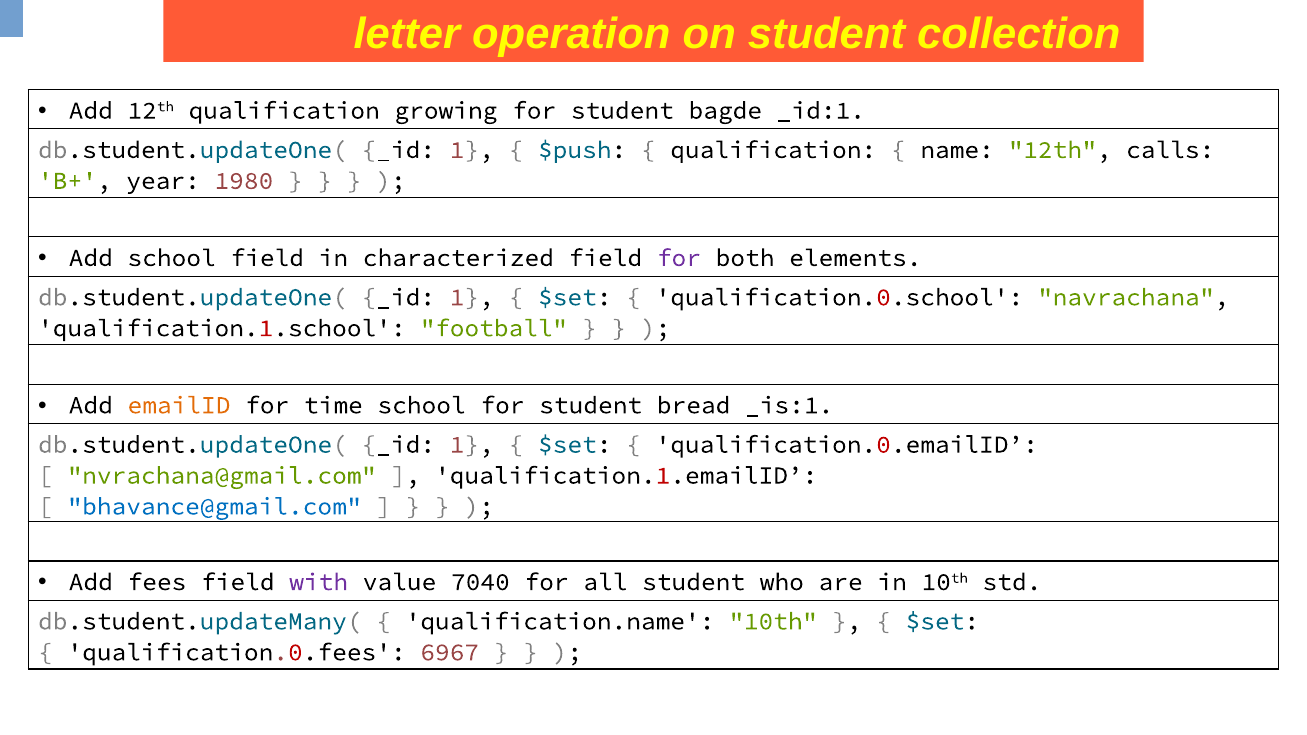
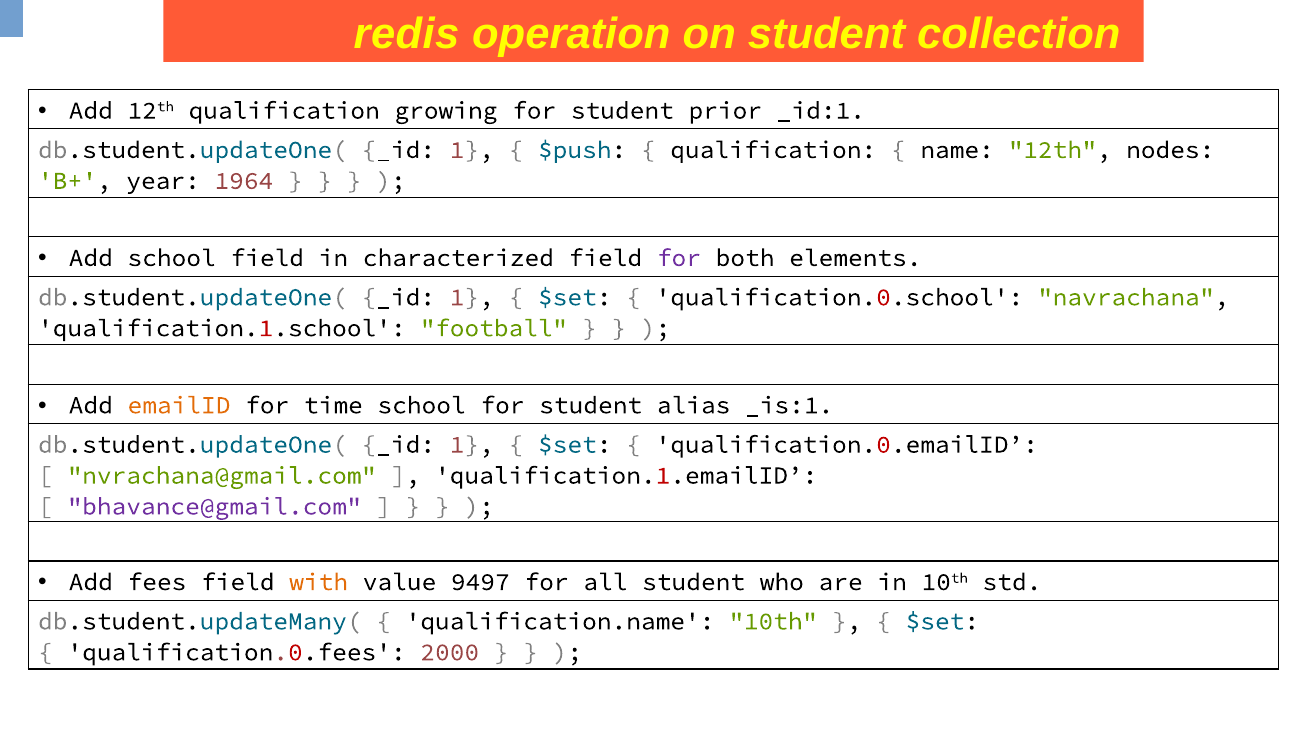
letter: letter -> redis (407, 34)
bagde: bagde -> prior (725, 111)
calls: calls -> nodes (1170, 150)
1980: 1980 -> 1964 (244, 181)
bread: bread -> alias (694, 405)
bhavance@gmail.com colour: blue -> purple (214, 507)
with colour: purple -> orange (319, 582)
7040: 7040 -> 9497 (480, 582)
6967: 6967 -> 2000 (450, 652)
